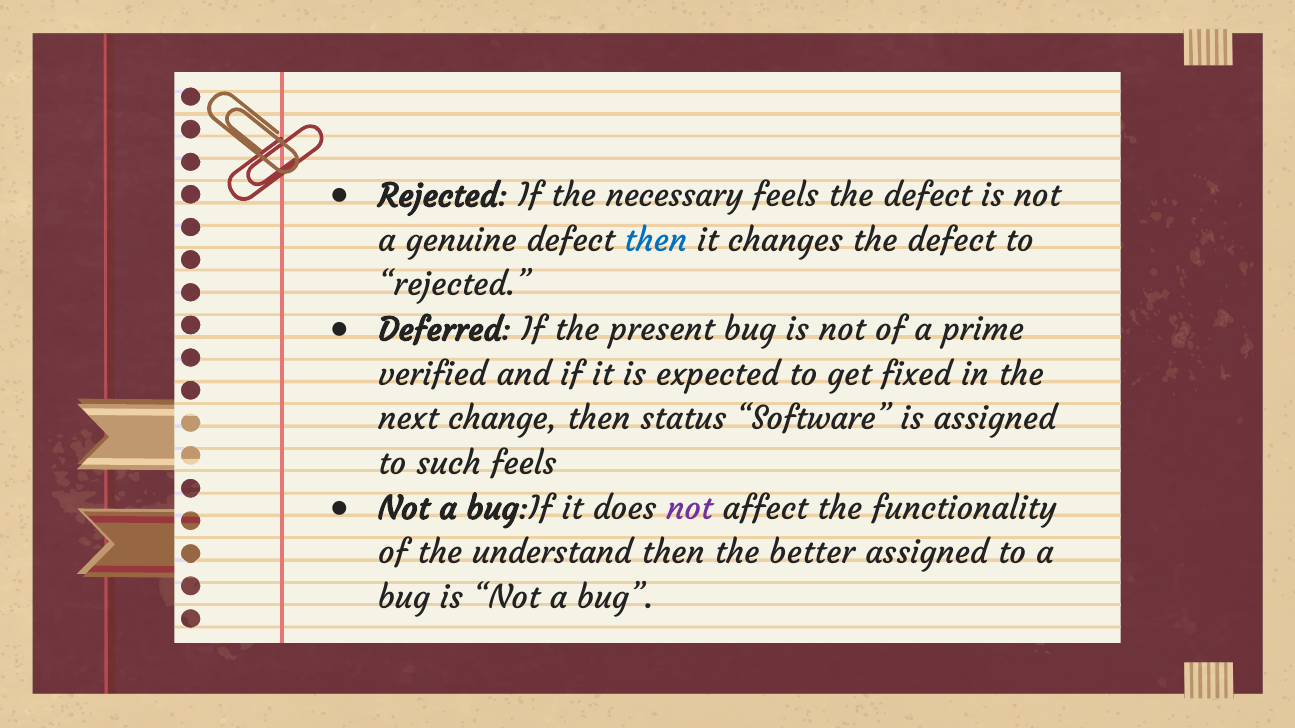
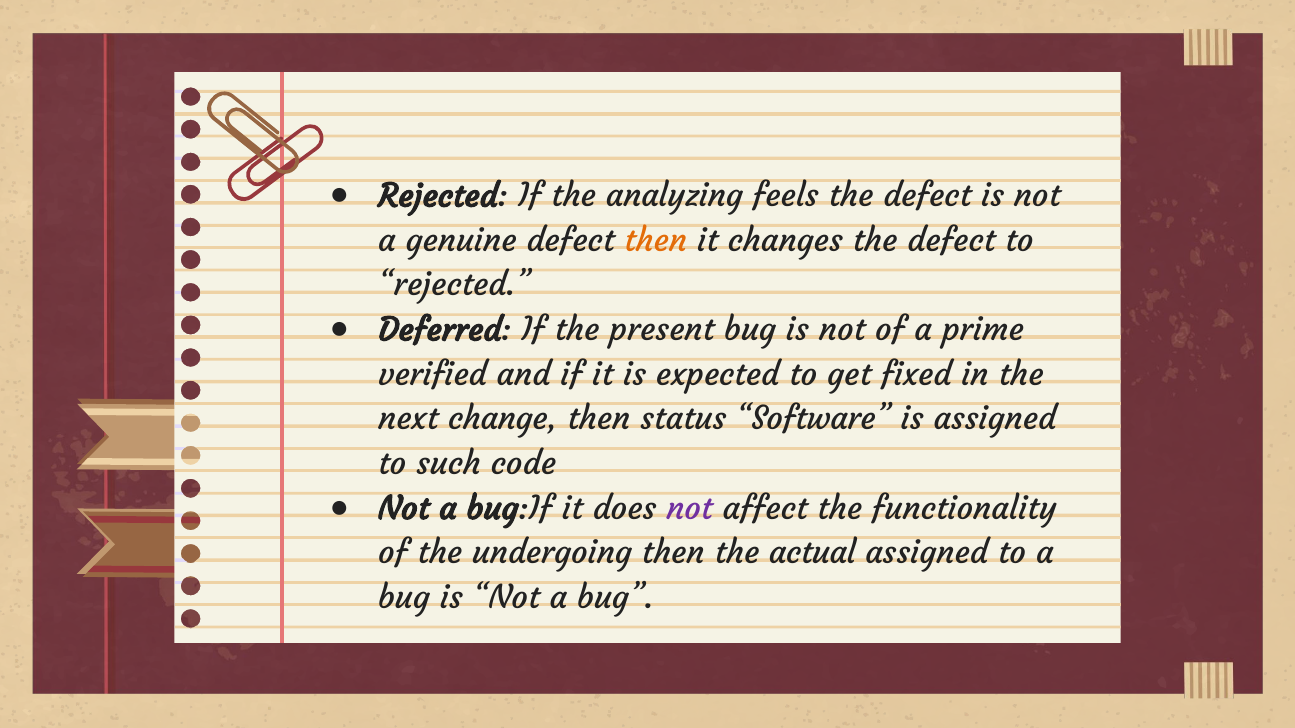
necessary: necessary -> analyzing (674, 196)
then colour: blue -> orange (656, 241)
such feels: feels -> code (523, 464)
understand: understand -> undergoing (552, 553)
better: better -> actual (812, 553)
